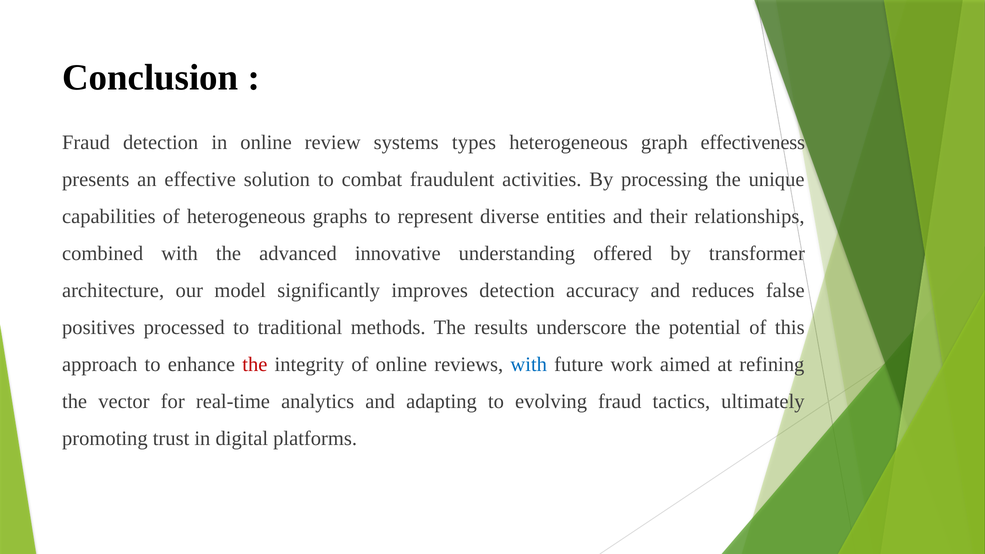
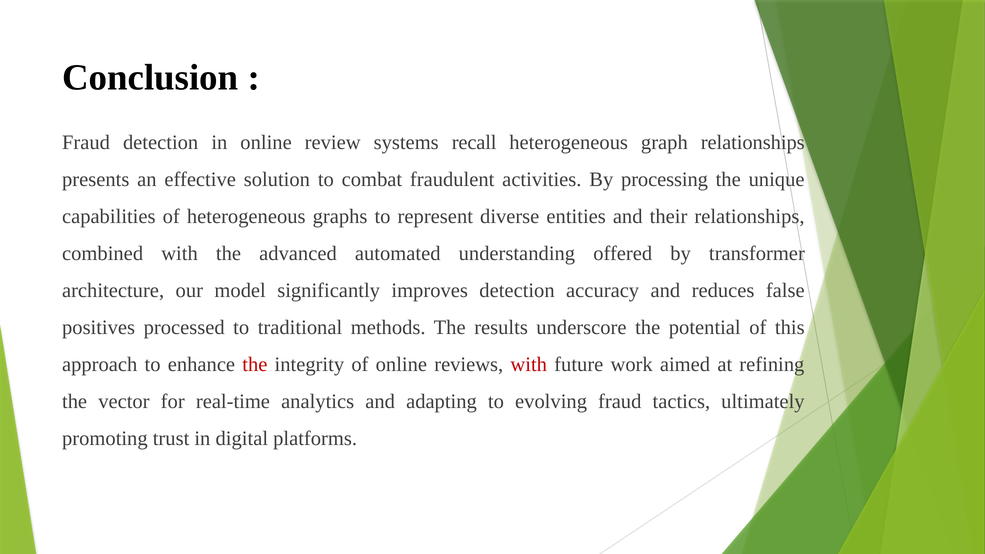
types: types -> recall (474, 143)
graph effectiveness: effectiveness -> relationships (753, 143)
innovative: innovative -> automated (398, 254)
with colour: blue -> red (529, 365)
